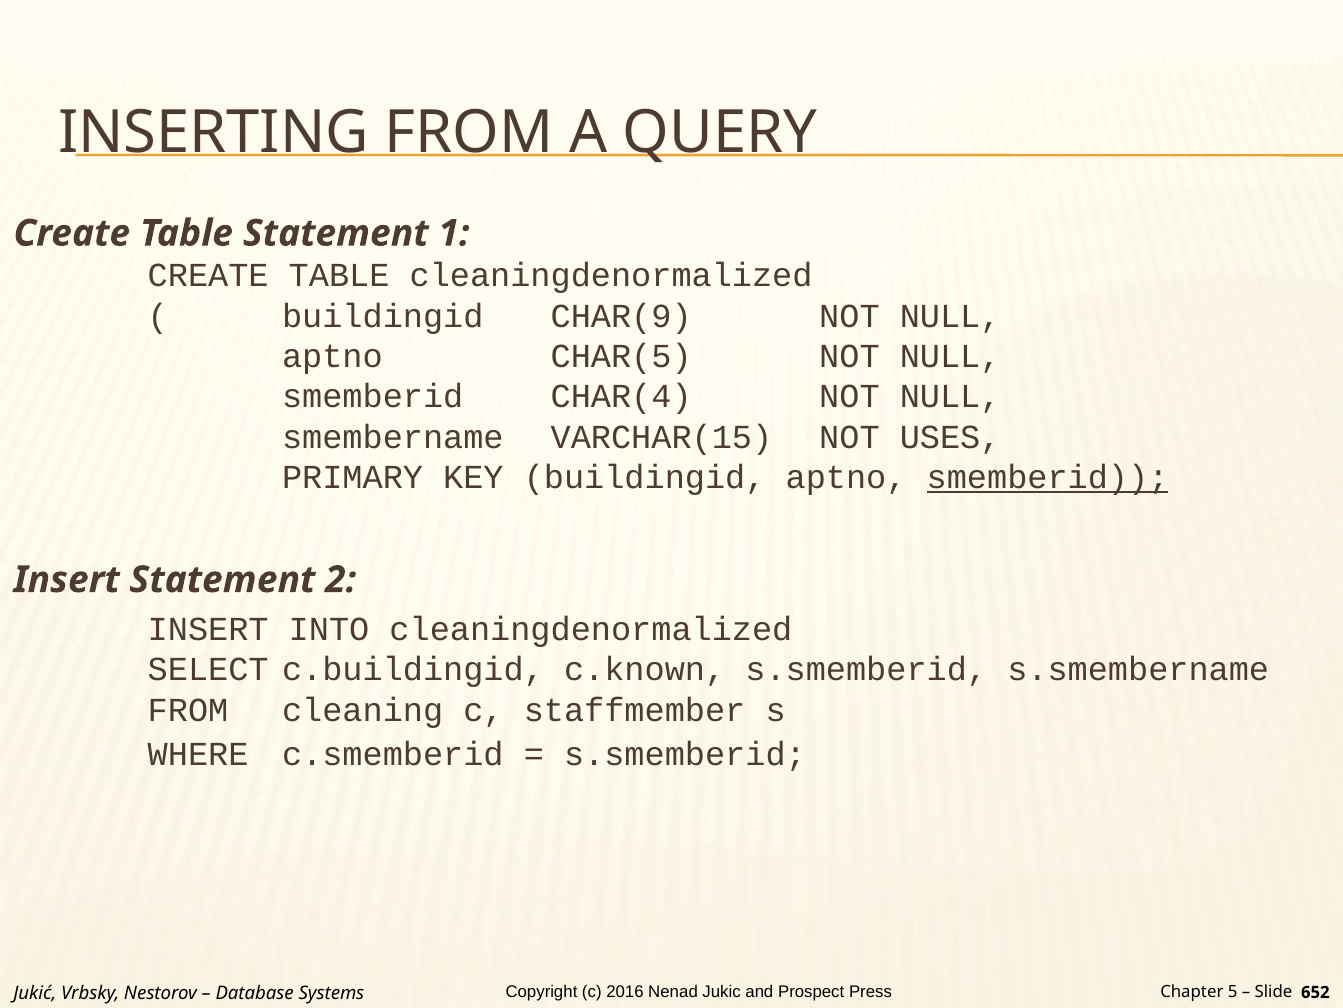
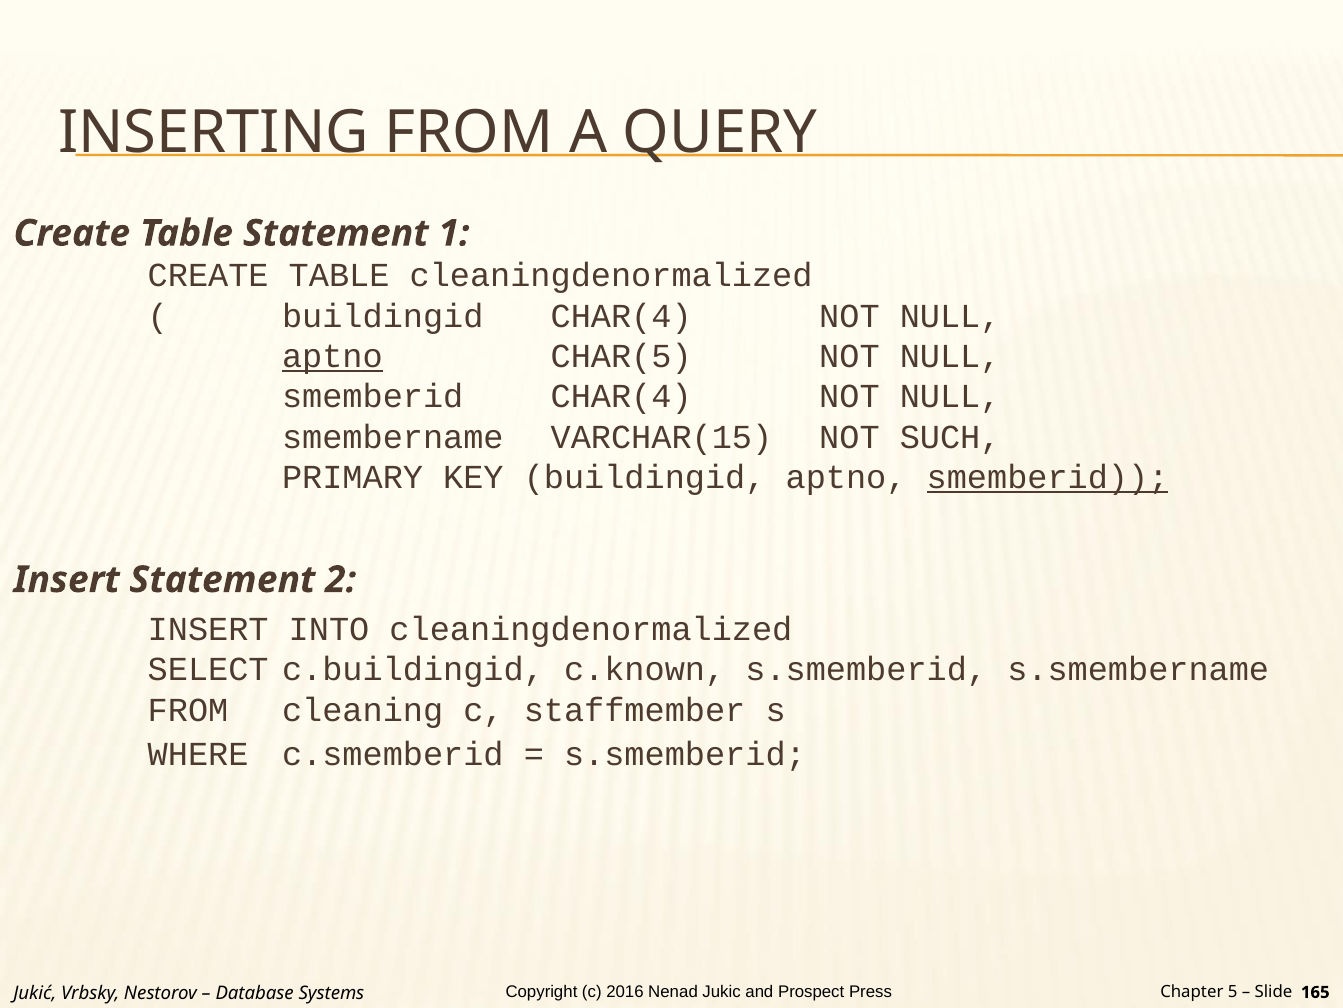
buildingid CHAR(9: CHAR(9 -> CHAR(4 (621, 316)
aptno underline: none -> present (332, 356)
USES: USES -> SUCH (950, 437)
652: 652 -> 165 (1315, 992)
